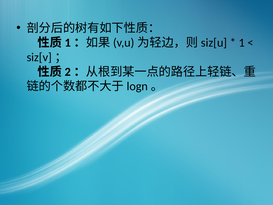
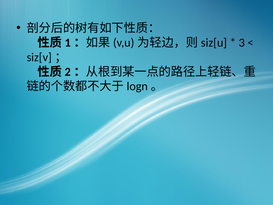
1: 1 -> 3 (242, 43)
